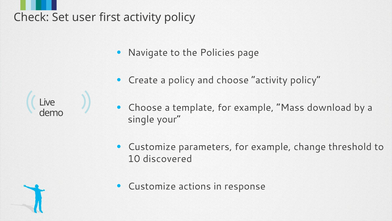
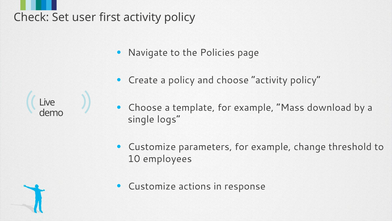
your: your -> logs (169, 119)
discovered: discovered -> employees (167, 158)
